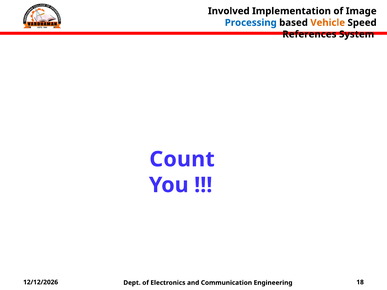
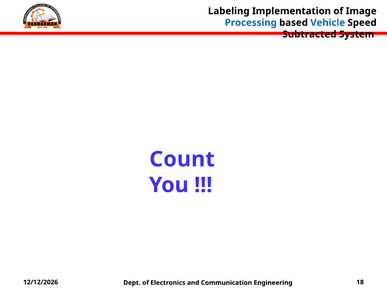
Involved: Involved -> Labeling (229, 11)
Vehicle colour: orange -> blue (328, 23)
References: References -> Subtracted (309, 34)
